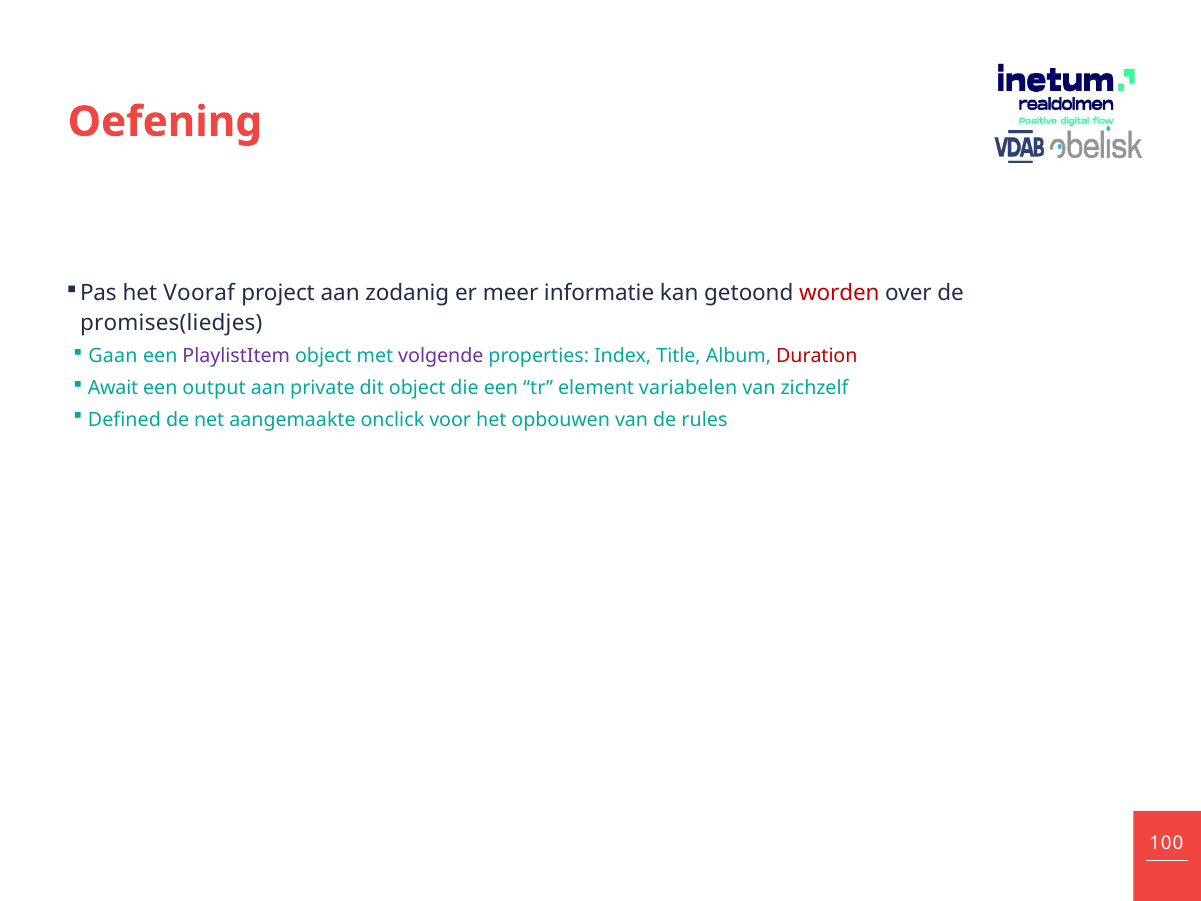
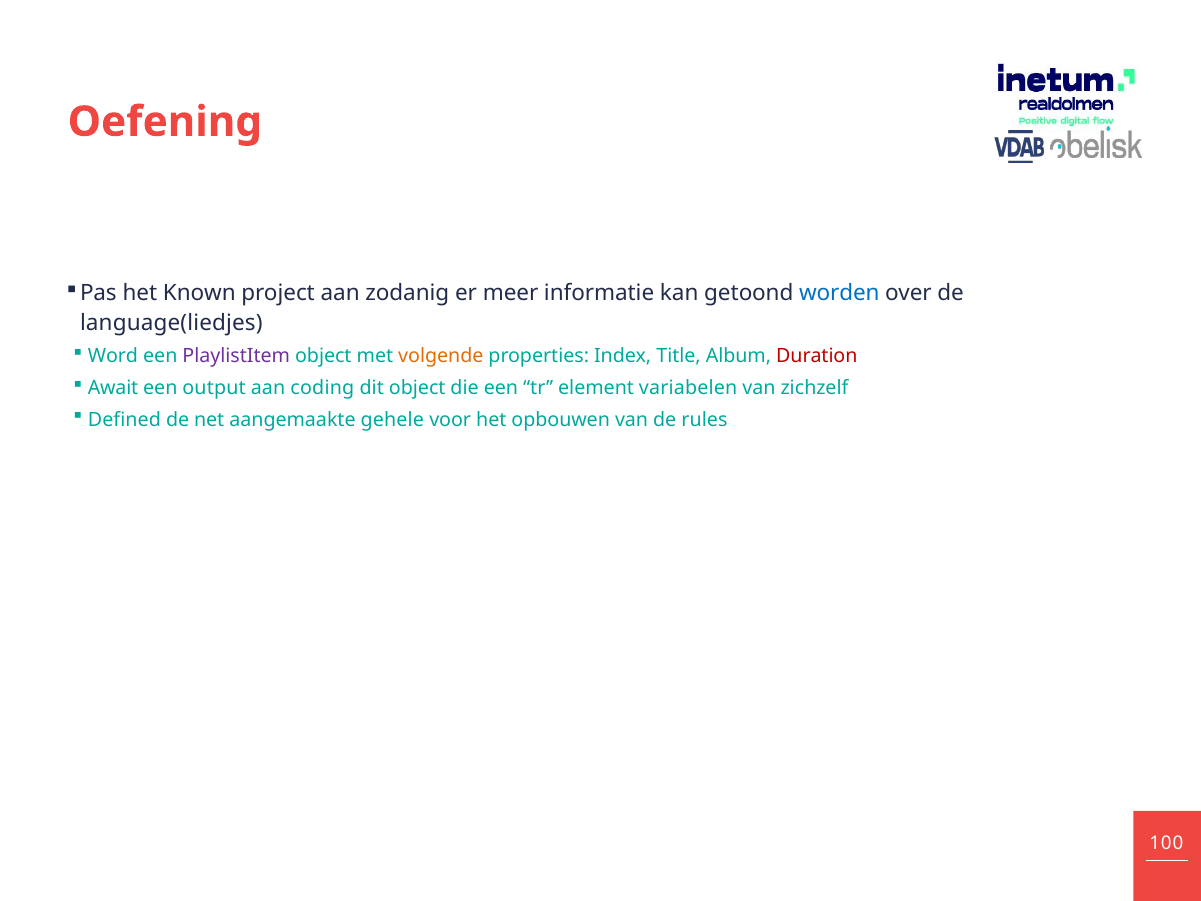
Vooraf: Vooraf -> Known (199, 293)
worden colour: red -> blue (839, 293)
promises(liedjes: promises(liedjes -> language(liedjes (171, 323)
Gaan: Gaan -> Word (113, 356)
volgende colour: purple -> orange (441, 356)
private: private -> coding (322, 388)
onclick: onclick -> gehele (392, 420)
